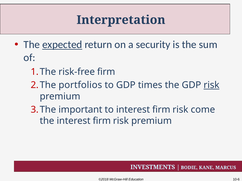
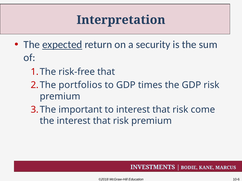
risk-free firm: firm -> that (106, 72)
risk underline: present -> none (211, 85)
to interest firm: firm -> that (161, 110)
the interest firm: firm -> that (102, 121)
